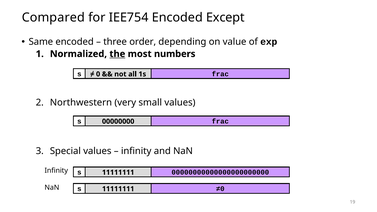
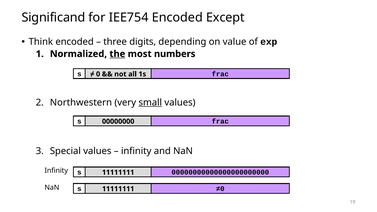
Compared: Compared -> Significand (53, 18)
Same: Same -> Think (41, 42)
order: order -> digits (143, 42)
small underline: none -> present (150, 102)
